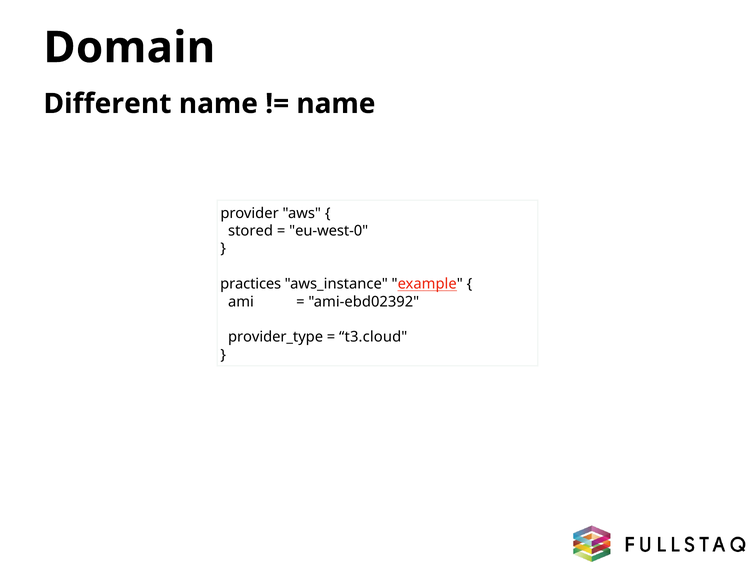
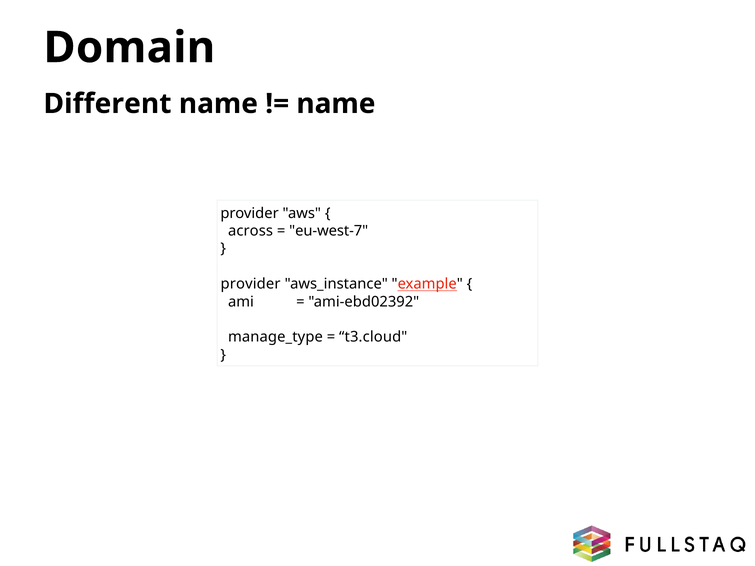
stored: stored -> across (251, 231)
eu-west-0: eu-west-0 -> eu-west-7 (329, 231)
practices: practices -> provider (251, 284)
provider_type: provider_type -> manage_type (275, 337)
